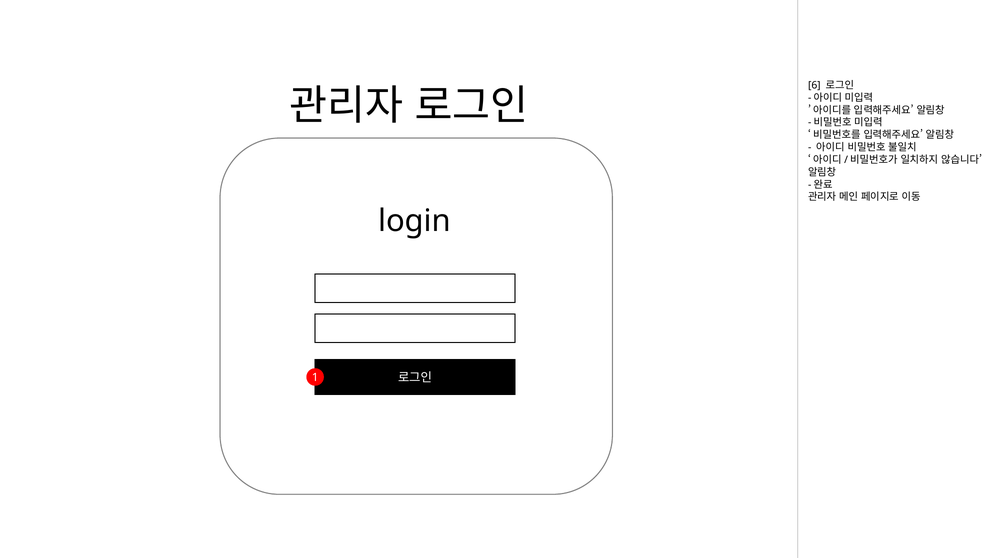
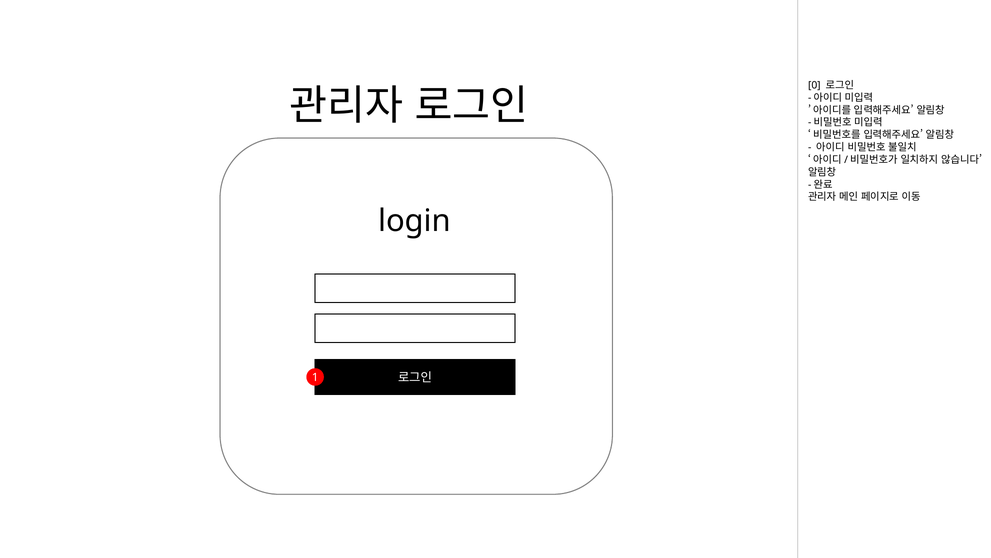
6: 6 -> 0 (814, 85)
